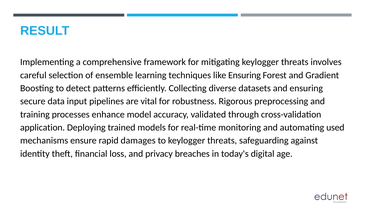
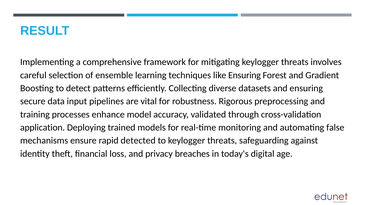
used: used -> false (335, 128)
damages: damages -> detected (138, 141)
